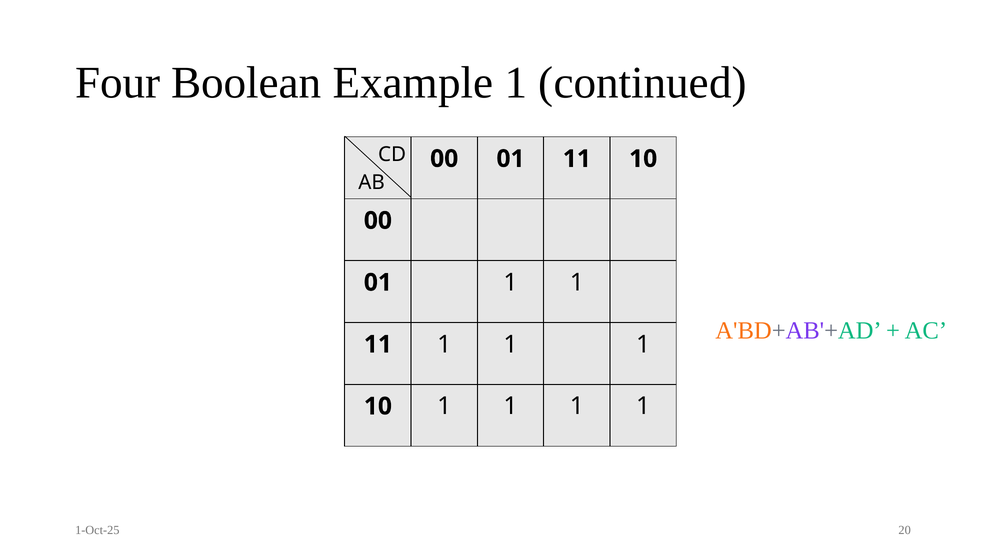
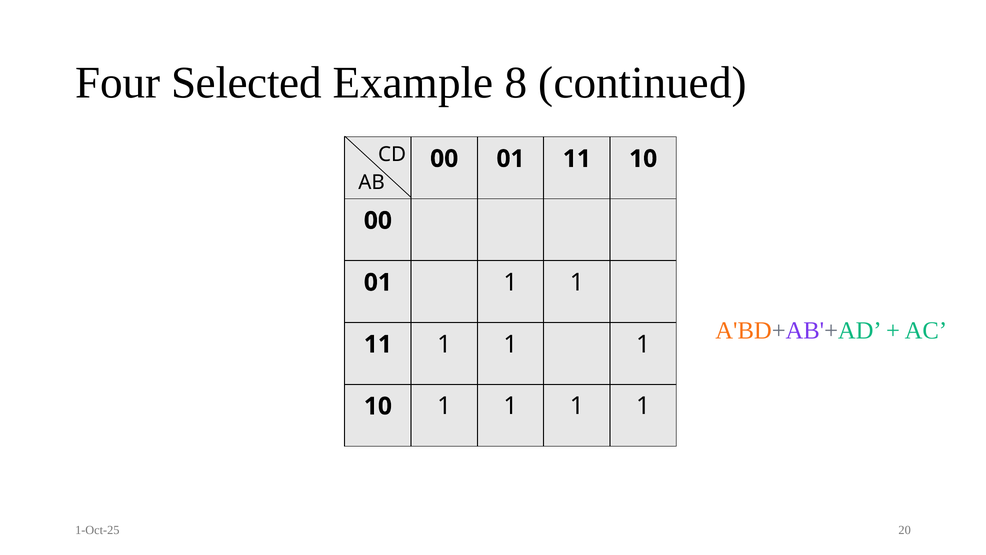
Boolean: Boolean -> Selected (246, 83)
Example 1: 1 -> 8 (516, 83)
